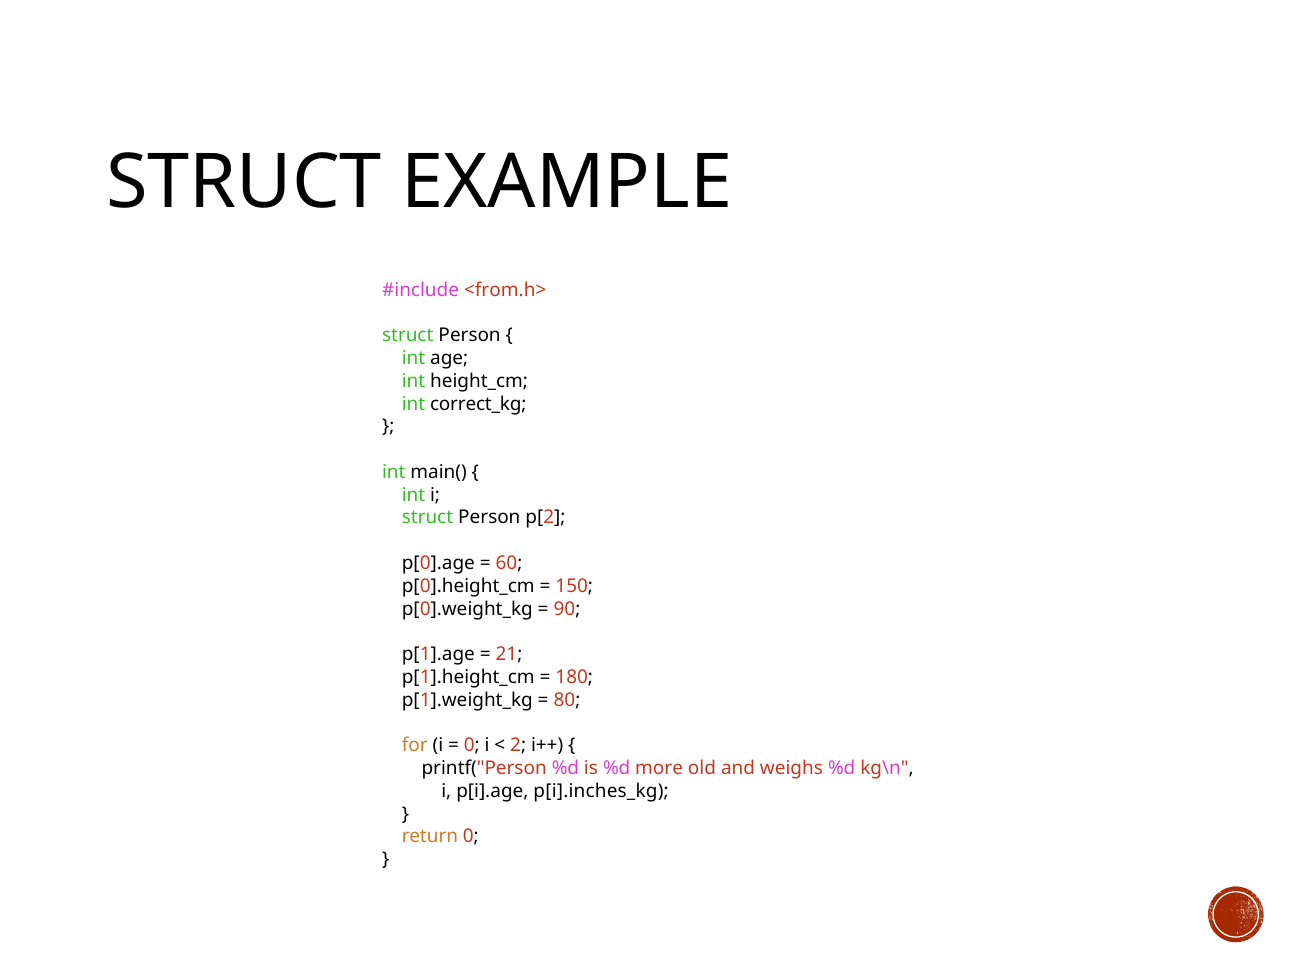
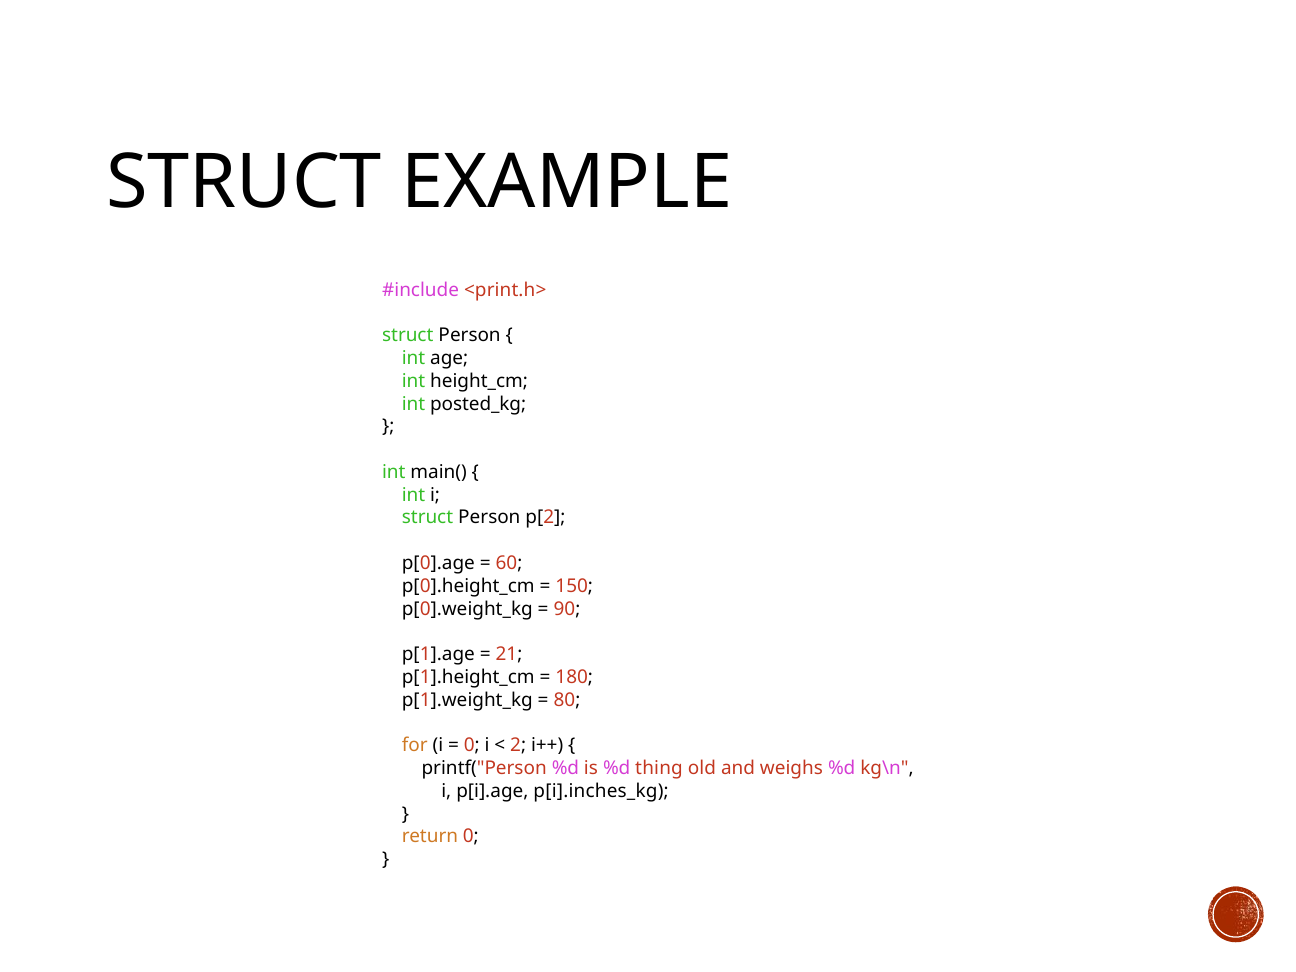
<from.h>: <from.h> -> <print.h> (505, 290)
correct_kg: correct_kg -> posted_kg (478, 404)
more: more -> thing (659, 768)
